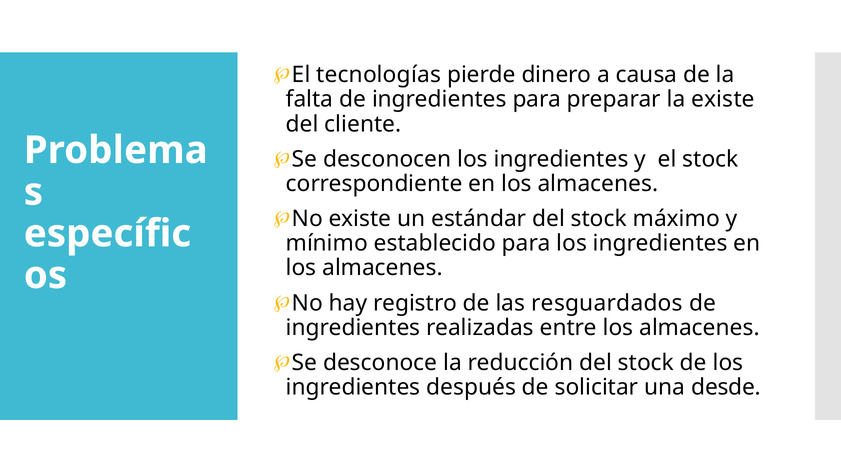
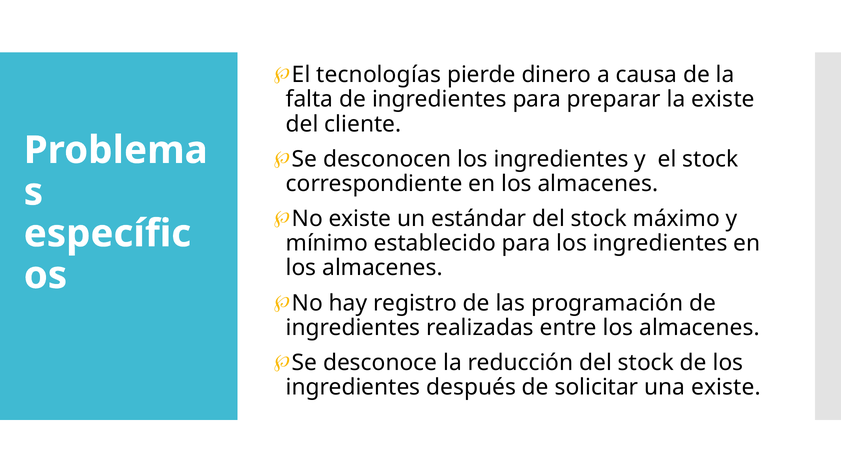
resguardados: resguardados -> programación (607, 303)
una desde: desde -> existe (726, 387)
